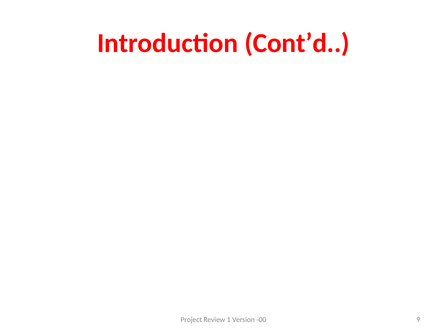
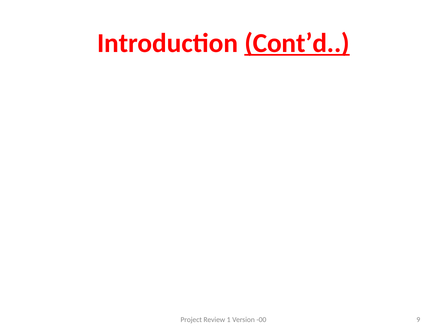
Cont’d underline: none -> present (297, 43)
